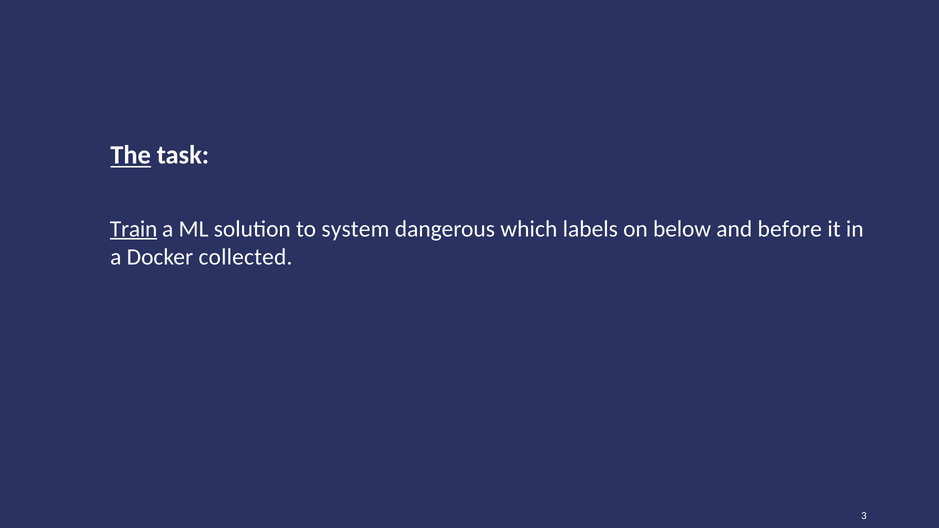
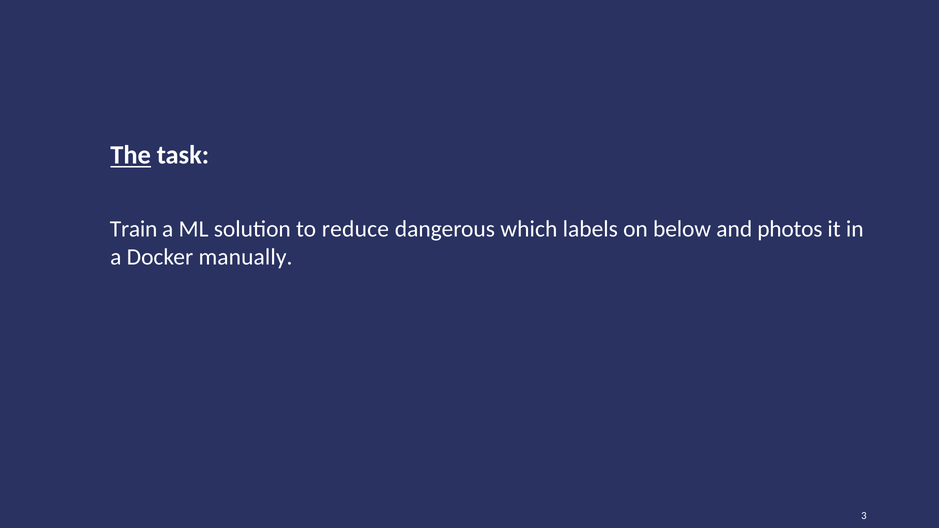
Train underline: present -> none (134, 229)
system: system -> reduce (355, 229)
before: before -> photos (790, 229)
collected: collected -> manually (246, 257)
